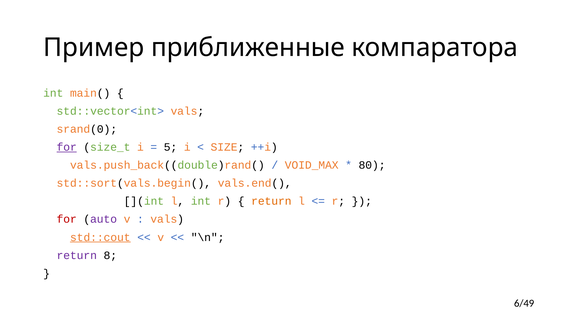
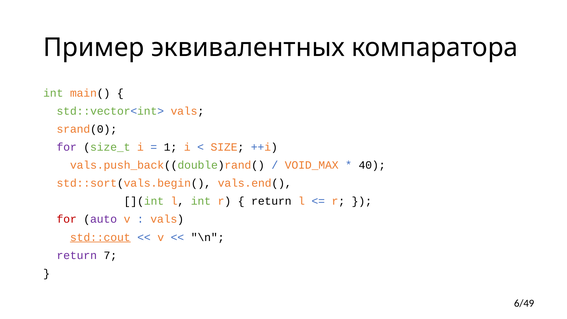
приближенные: приближенные -> эквивалентных (248, 48)
for underline: present -> none (67, 147)
5: 5 -> 1 (170, 147)
80: 80 -> 40 (372, 165)
return colour: orange -> black (271, 201)
8: 8 -> 7 (110, 255)
